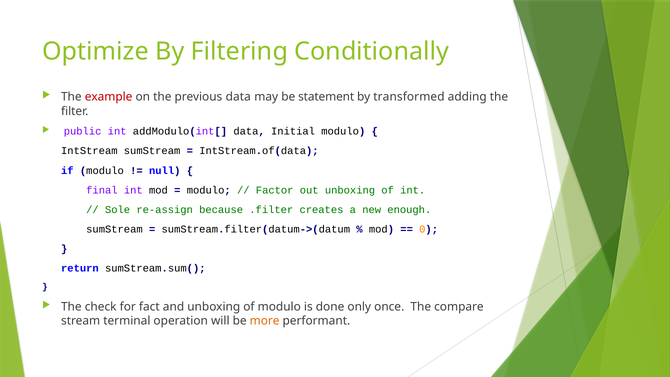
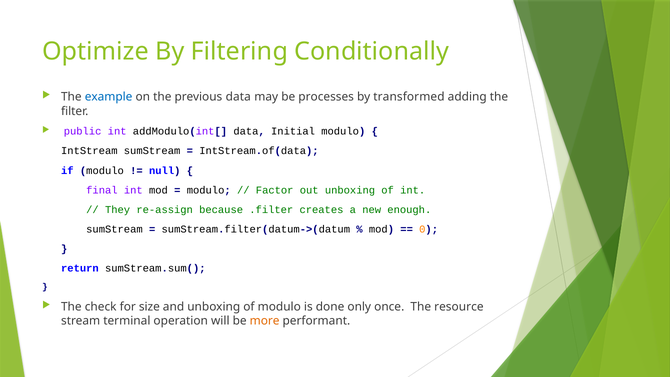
example colour: red -> blue (109, 97)
statement: statement -> processes (326, 97)
Sole: Sole -> They (118, 210)
fact: fact -> size (149, 307)
compare: compare -> resource (459, 307)
